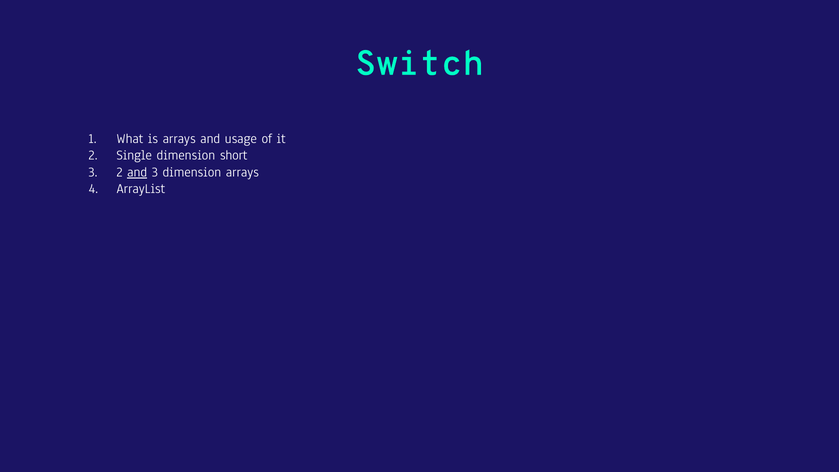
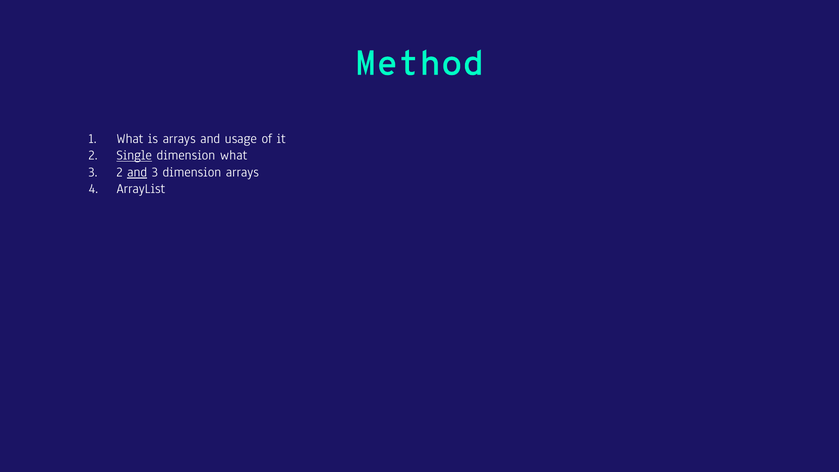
Switch: Switch -> Method (419, 63)
Single underline: none -> present (134, 155)
dimension short: short -> what (234, 155)
